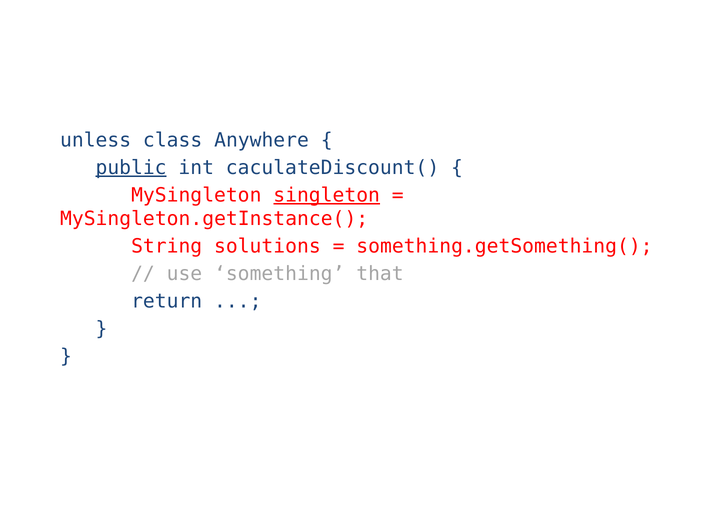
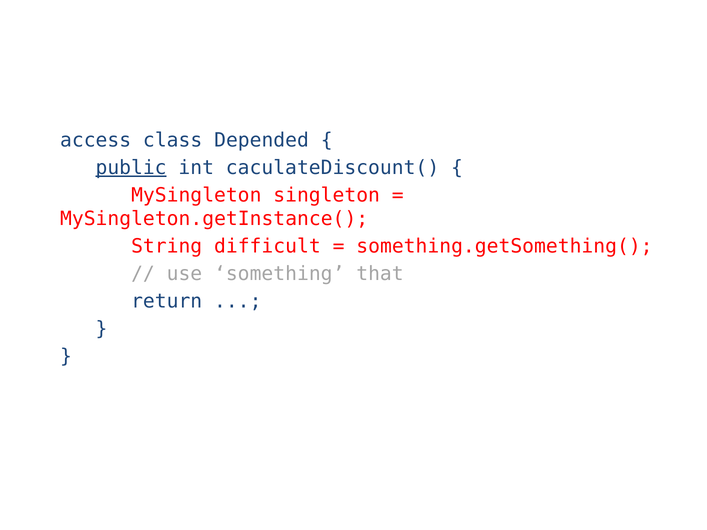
unless: unless -> access (96, 140)
Anywhere: Anywhere -> Depended (262, 140)
singleton underline: present -> none (327, 195)
solutions: solutions -> difficult (267, 247)
